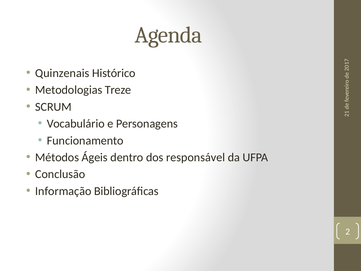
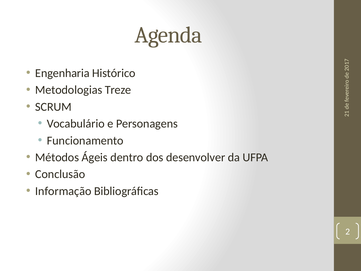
Quinzenais: Quinzenais -> Engenharia (62, 73)
responsável: responsável -> desenvolver (196, 157)
